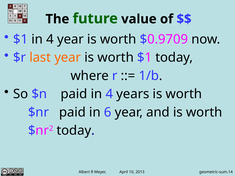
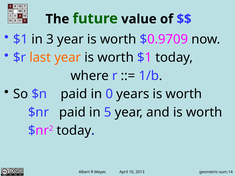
$1 in 4: 4 -> 3 (50, 39)
paid in 4: 4 -> 0 (109, 94)
6: 6 -> 5 (108, 112)
